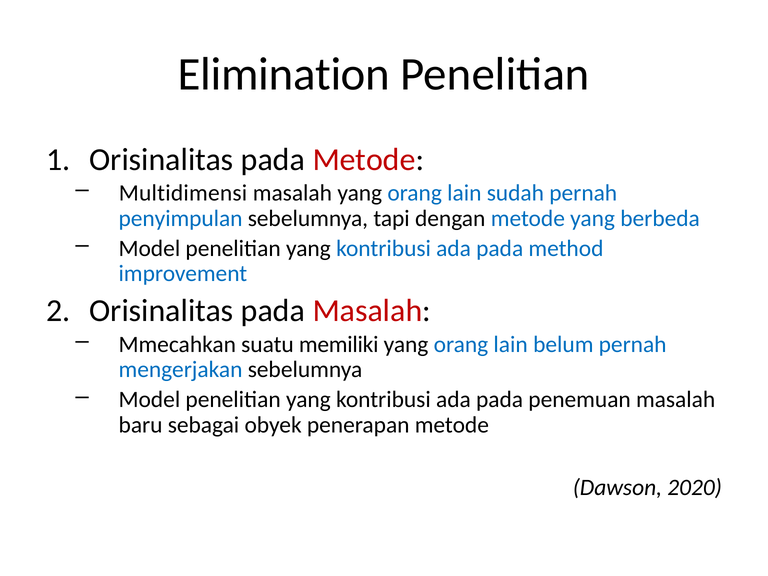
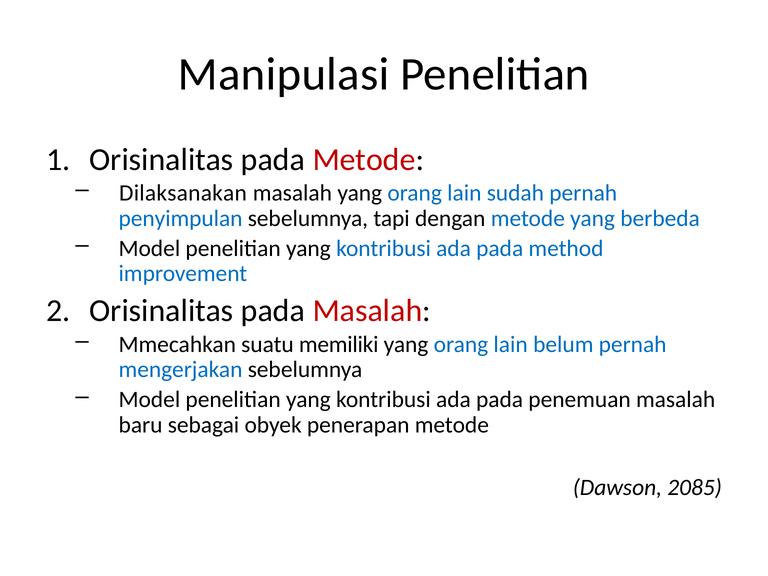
Elimination: Elimination -> Manipulasi (284, 74)
Multidimensi: Multidimensi -> Dilaksanakan (183, 193)
2020: 2020 -> 2085 (695, 488)
